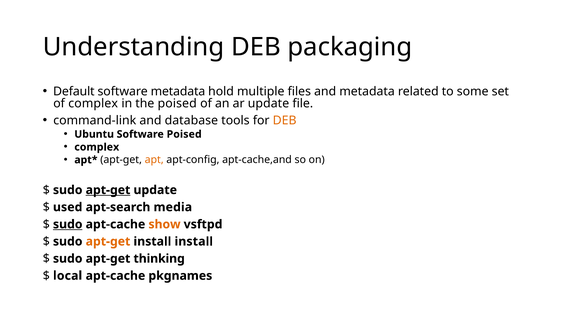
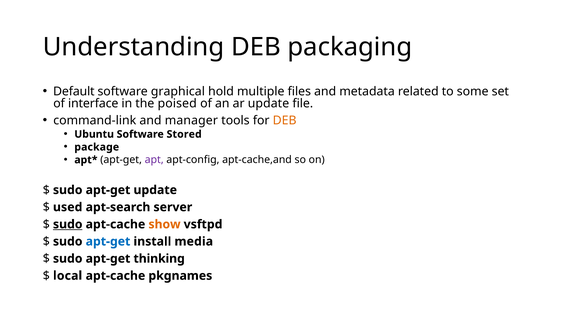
software metadata: metadata -> graphical (178, 92)
of complex: complex -> interface (93, 104)
database: database -> manager (191, 121)
Software Poised: Poised -> Stored (184, 134)
complex: complex -> package (97, 147)
apt colour: orange -> purple (154, 160)
apt-get underline: present -> none (108, 190)
media: media -> server (173, 208)
apt-get colour: orange -> blue (108, 242)
install install: install -> media (194, 242)
